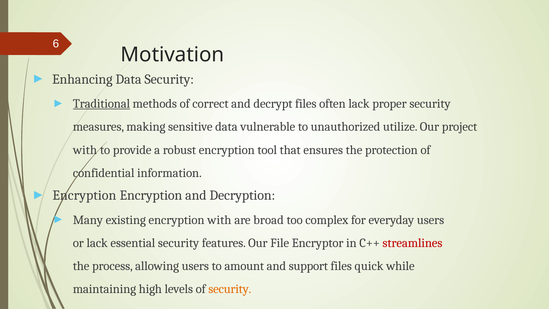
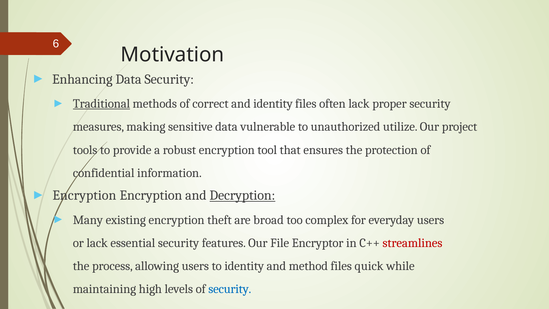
and decrypt: decrypt -> identity (273, 104)
with: with -> tools (85, 150)
Decryption underline: none -> present (242, 195)
encryption with: with -> theft (219, 220)
to amount: amount -> identity (244, 266)
support: support -> method (308, 266)
security colour: orange -> blue (230, 289)
